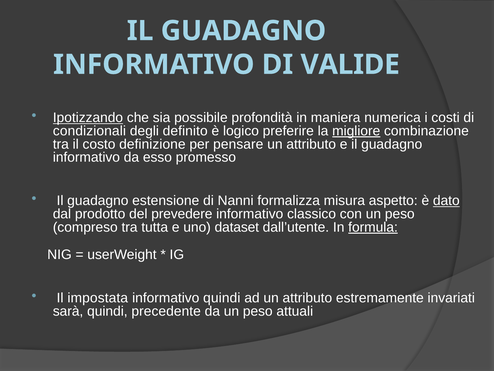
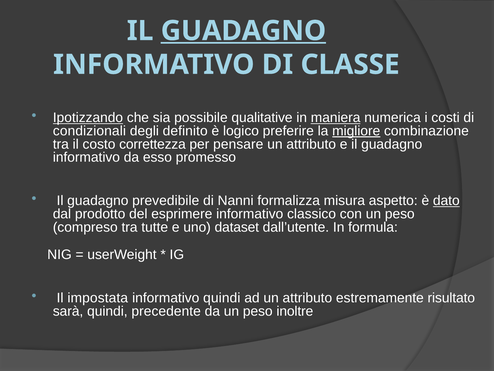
GUADAGNO underline: none -> present (243, 31)
VALIDE: VALIDE -> CLASSE (350, 65)
profondità: profondità -> qualitative (262, 118)
maniera underline: none -> present (336, 118)
definizione: definizione -> correttezza (152, 144)
estensione: estensione -> prevedibile (166, 200)
prevedere: prevedere -> esprimere (182, 214)
tutta: tutta -> tutte (155, 227)
formula underline: present -> none (373, 227)
invariati: invariati -> risultato (451, 298)
attuali: attuali -> inoltre (295, 311)
